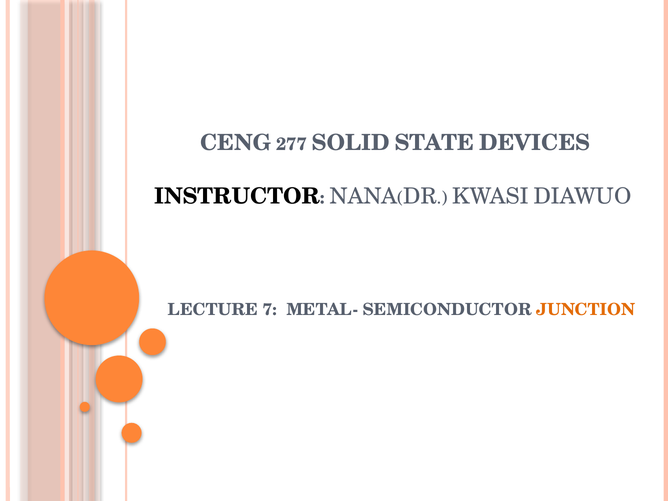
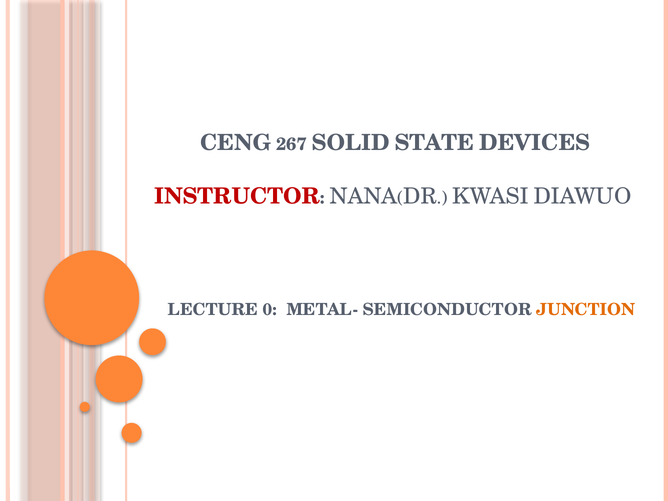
277: 277 -> 267 (291, 144)
INSTRUCTOR colour: black -> red (237, 196)
7: 7 -> 0 (270, 310)
